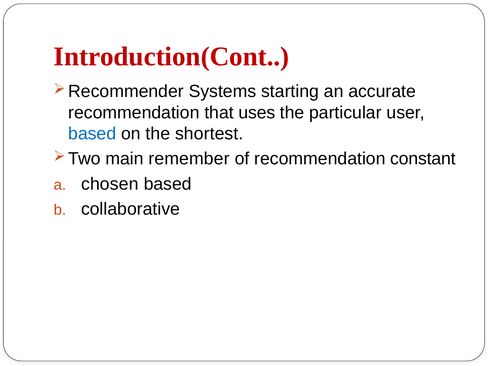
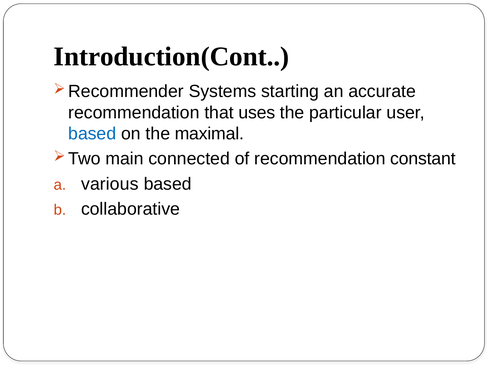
Introduction(Cont colour: red -> black (171, 56)
shortest: shortest -> maximal (209, 134)
remember: remember -> connected (189, 159)
chosen: chosen -> various (110, 184)
